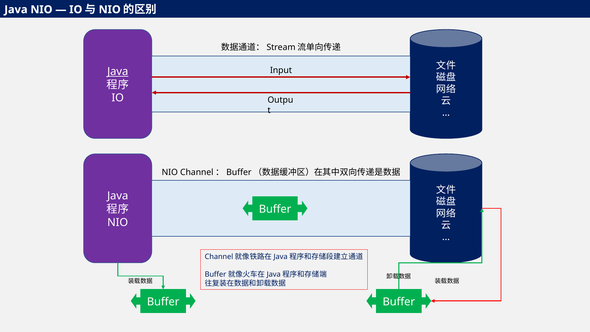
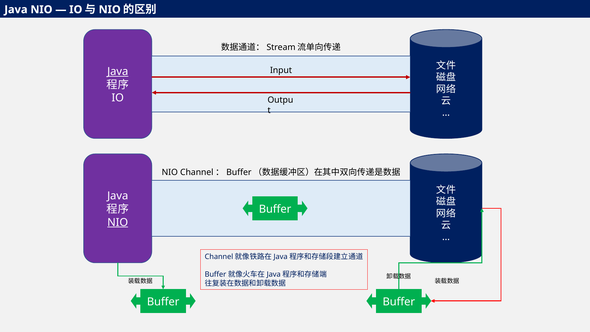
NIO underline: none -> present (118, 222)
